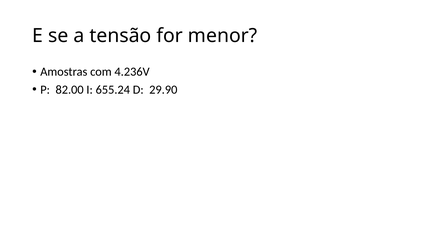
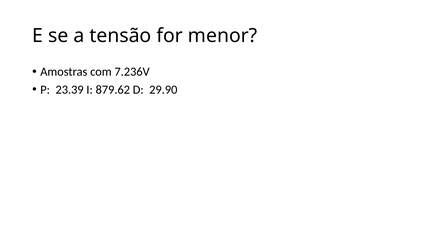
4.236V: 4.236V -> 7.236V (132, 72)
82.00: 82.00 -> 23.39 (70, 89)
655.24: 655.24 -> 879.62 (113, 89)
